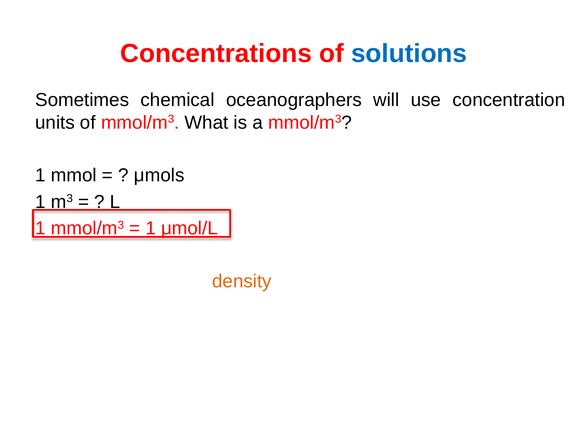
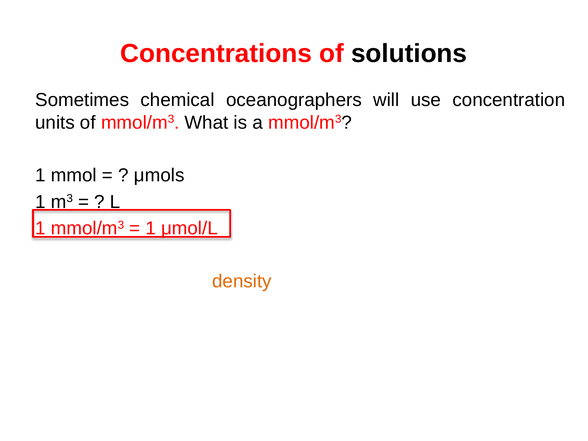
solutions colour: blue -> black (409, 53)
